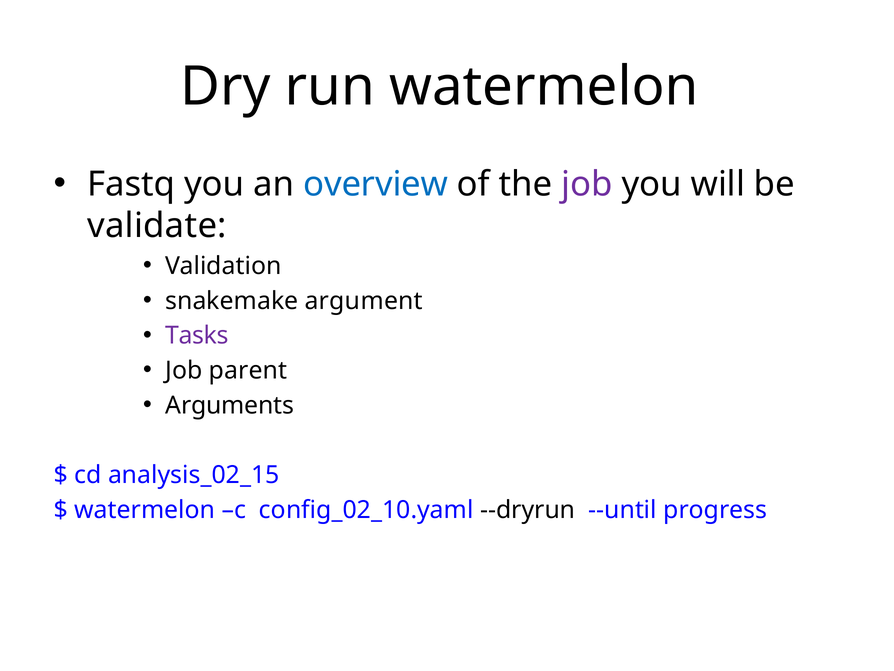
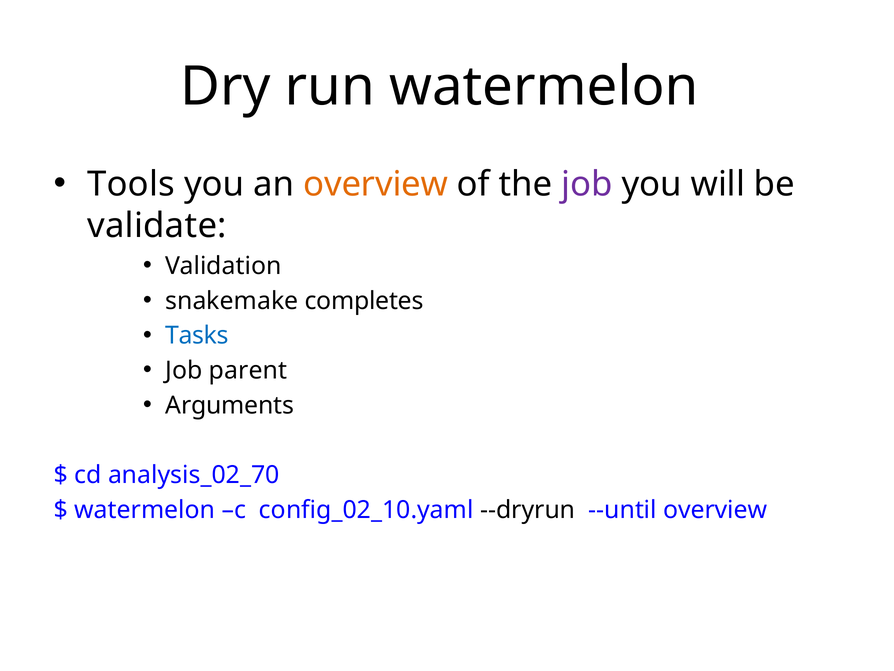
Fastq: Fastq -> Tools (131, 184)
overview colour: blue -> orange (376, 184)
argument: argument -> completes (364, 301)
Tasks colour: purple -> blue (197, 335)
analysis_02_15: analysis_02_15 -> analysis_02_70 (194, 475)
--until progress: progress -> overview (715, 510)
